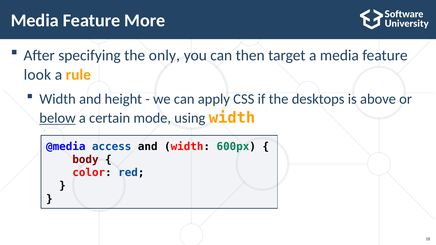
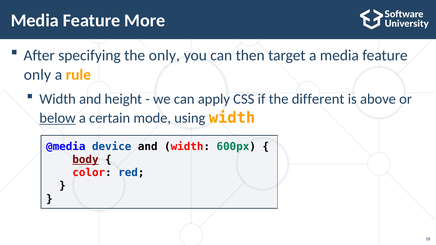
look: look -> only (37, 75)
desktops: desktops -> different (318, 99)
access: access -> device (112, 147)
body underline: none -> present (85, 160)
